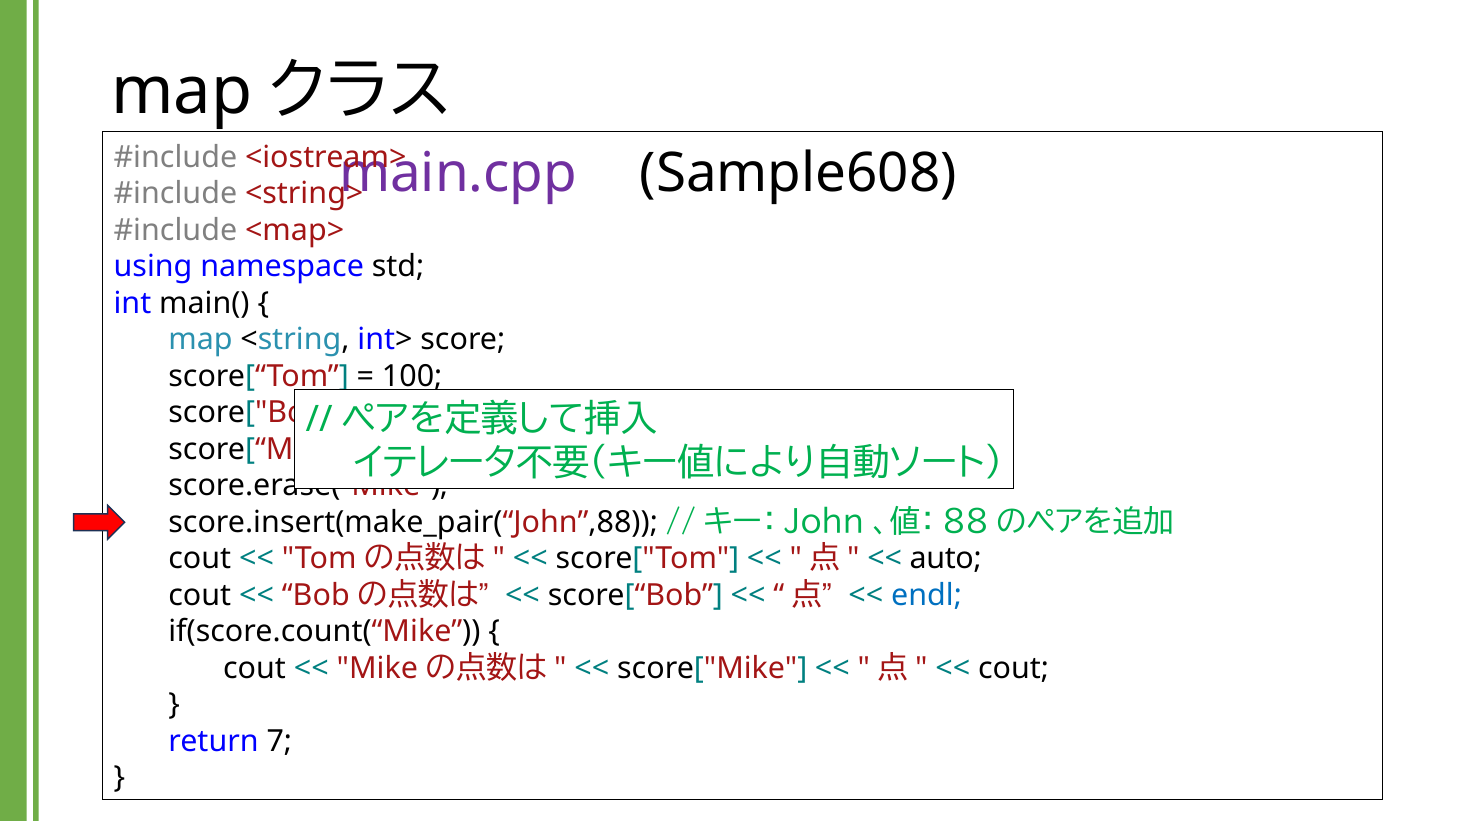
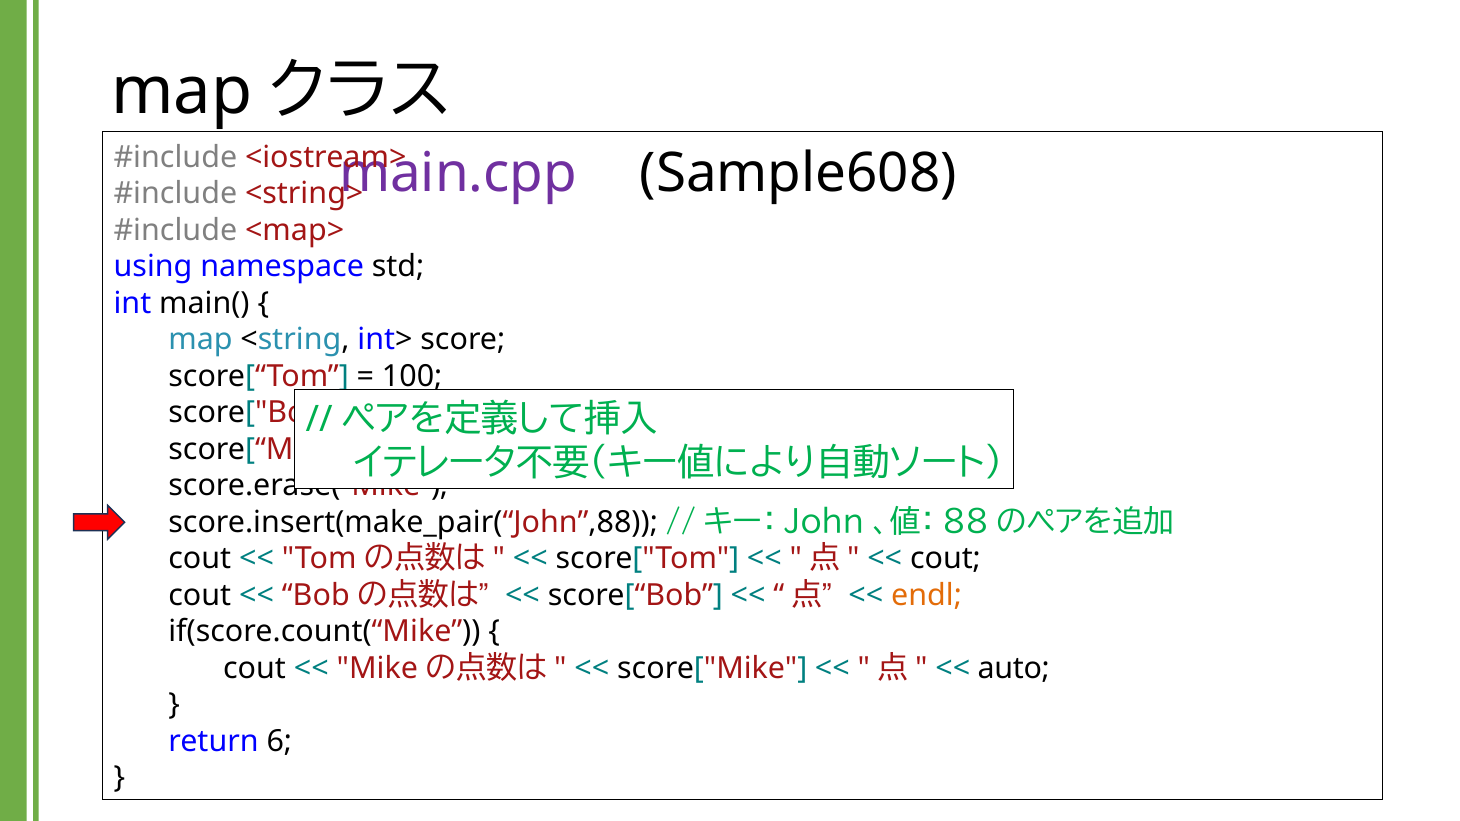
auto: auto -> cout (946, 559)
endl colour: blue -> orange (927, 595)
cout: cout -> auto (1014, 668)
7: 7 -> 6 (279, 741)
